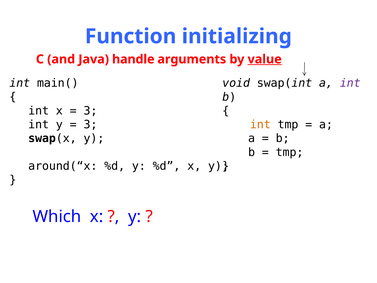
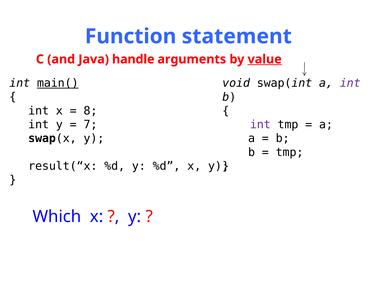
initializing: initializing -> statement (237, 36)
main( underline: none -> present (58, 83)
3: 3 -> 8 (90, 111)
3: 3 -> 7 (90, 124)
int colour: orange -> purple (260, 124)
around(“x: around(“x -> result(“x (63, 166)
